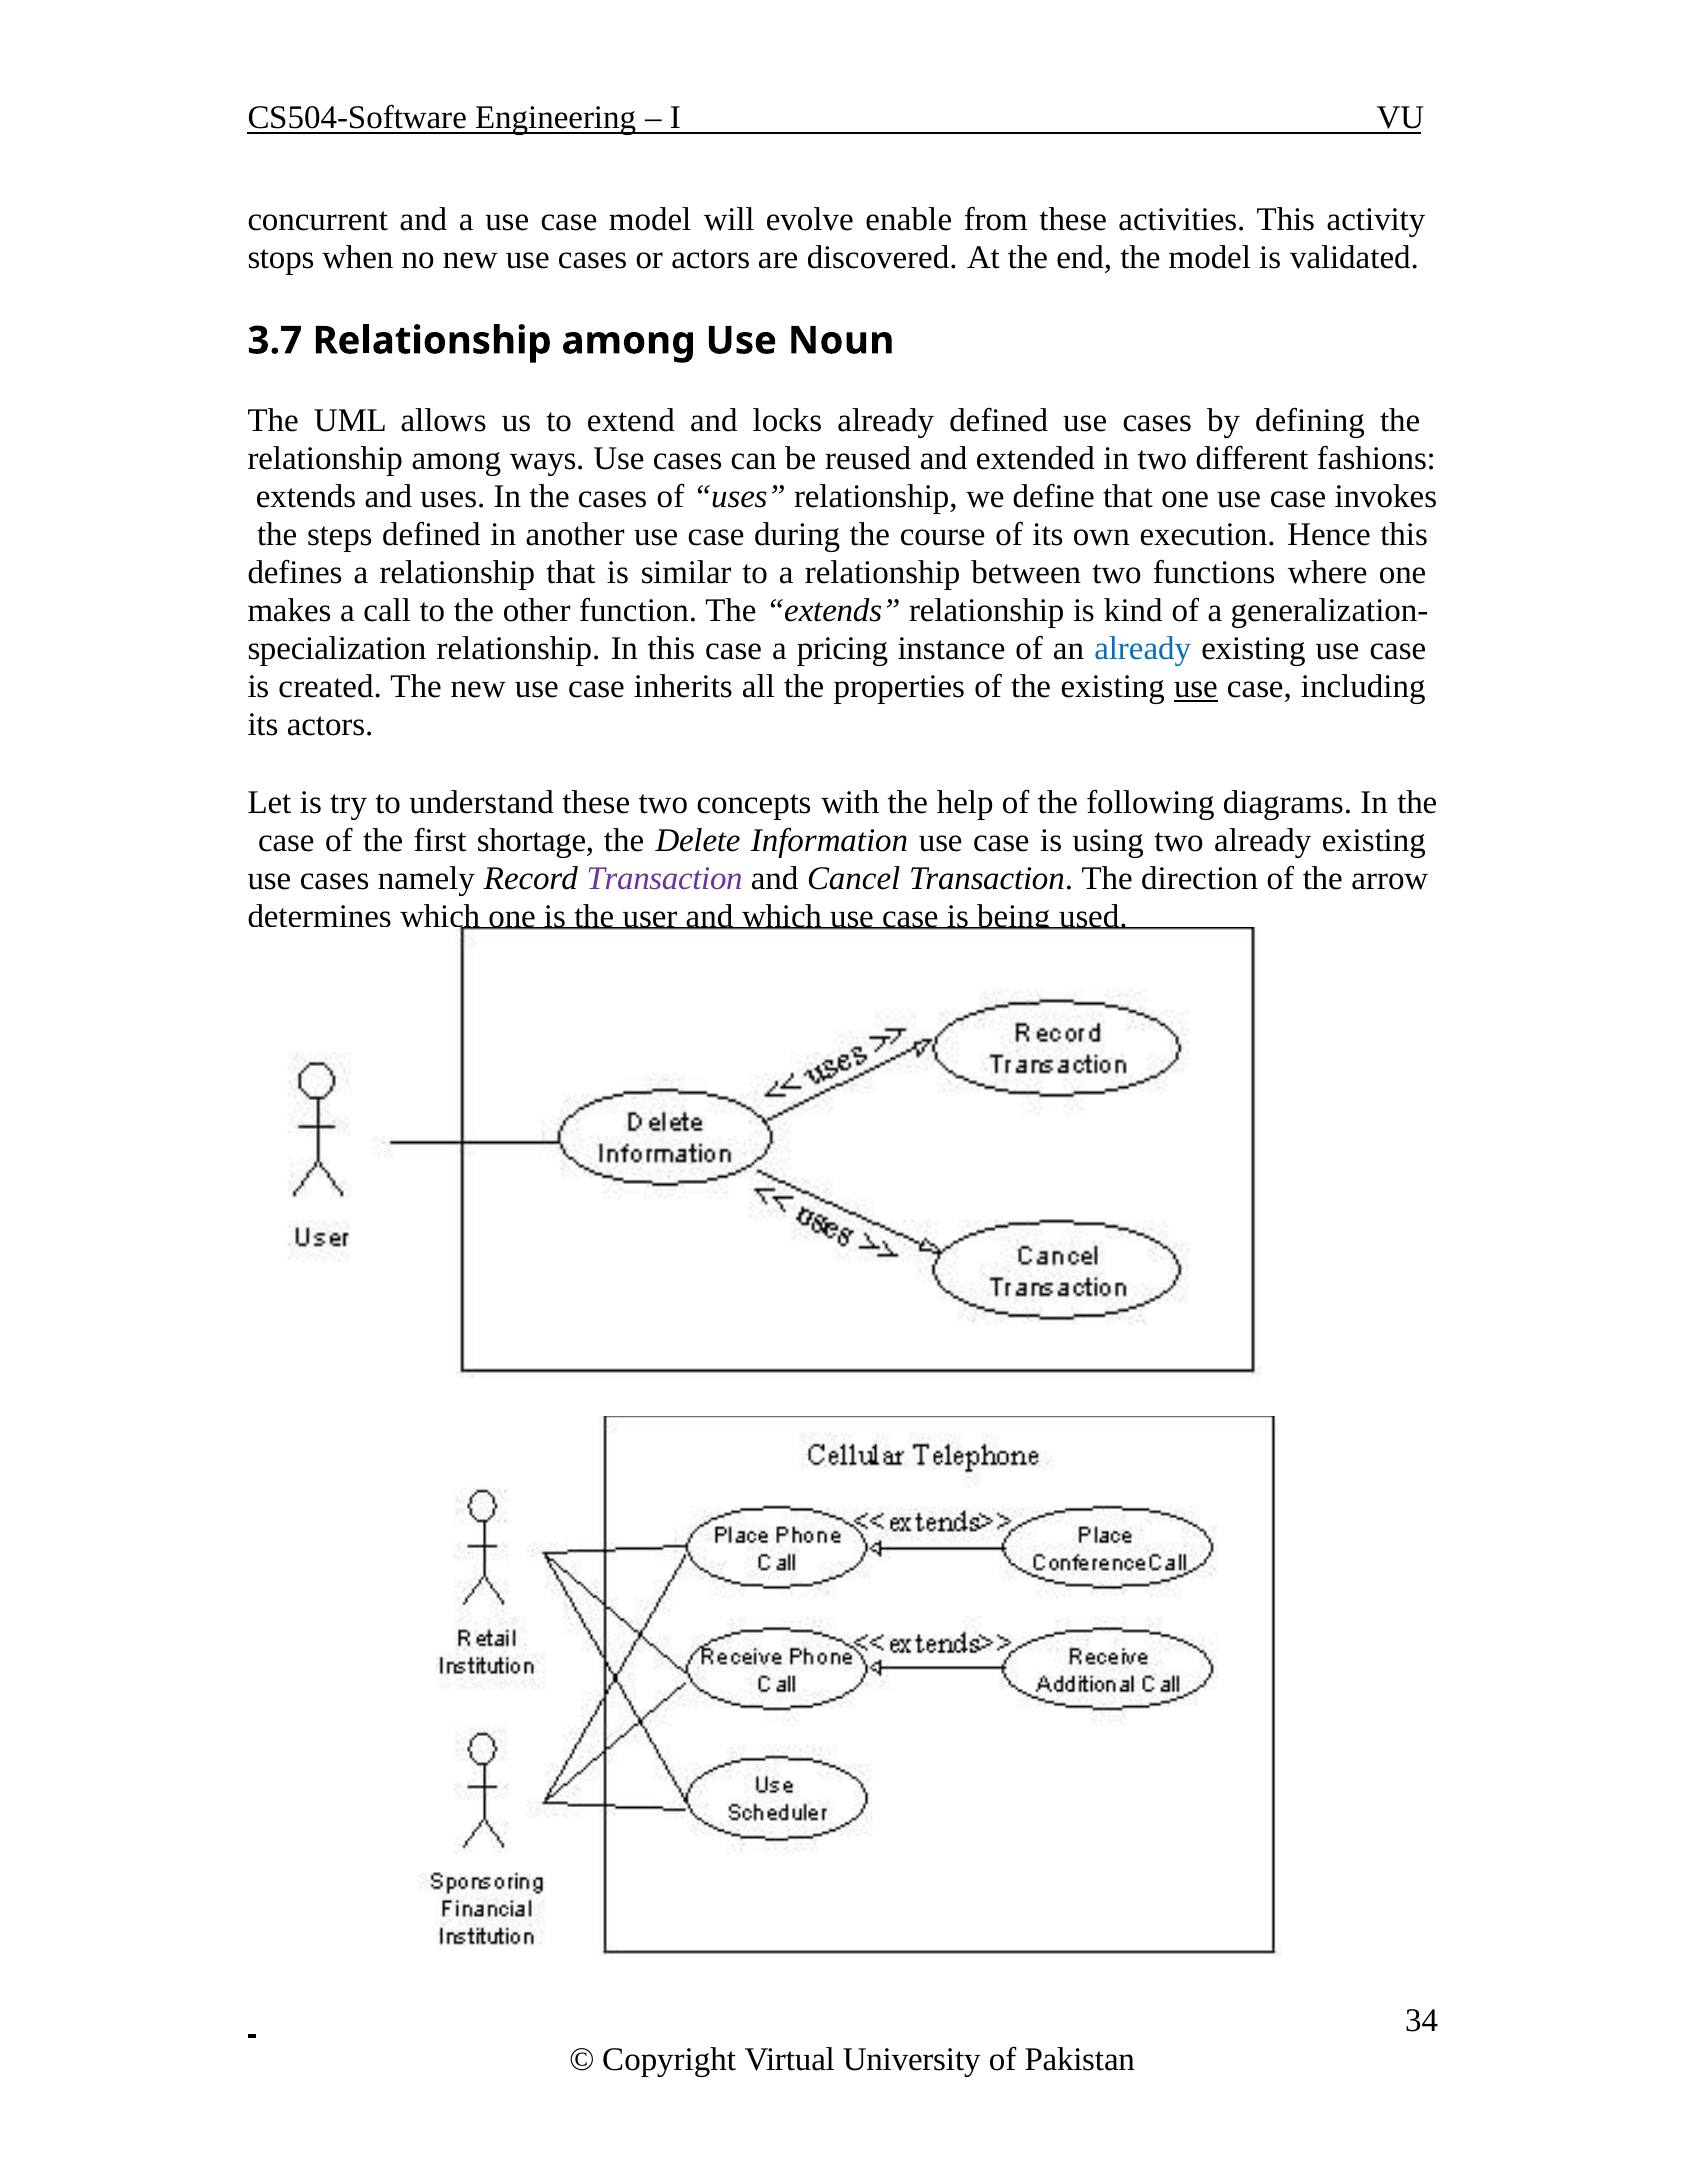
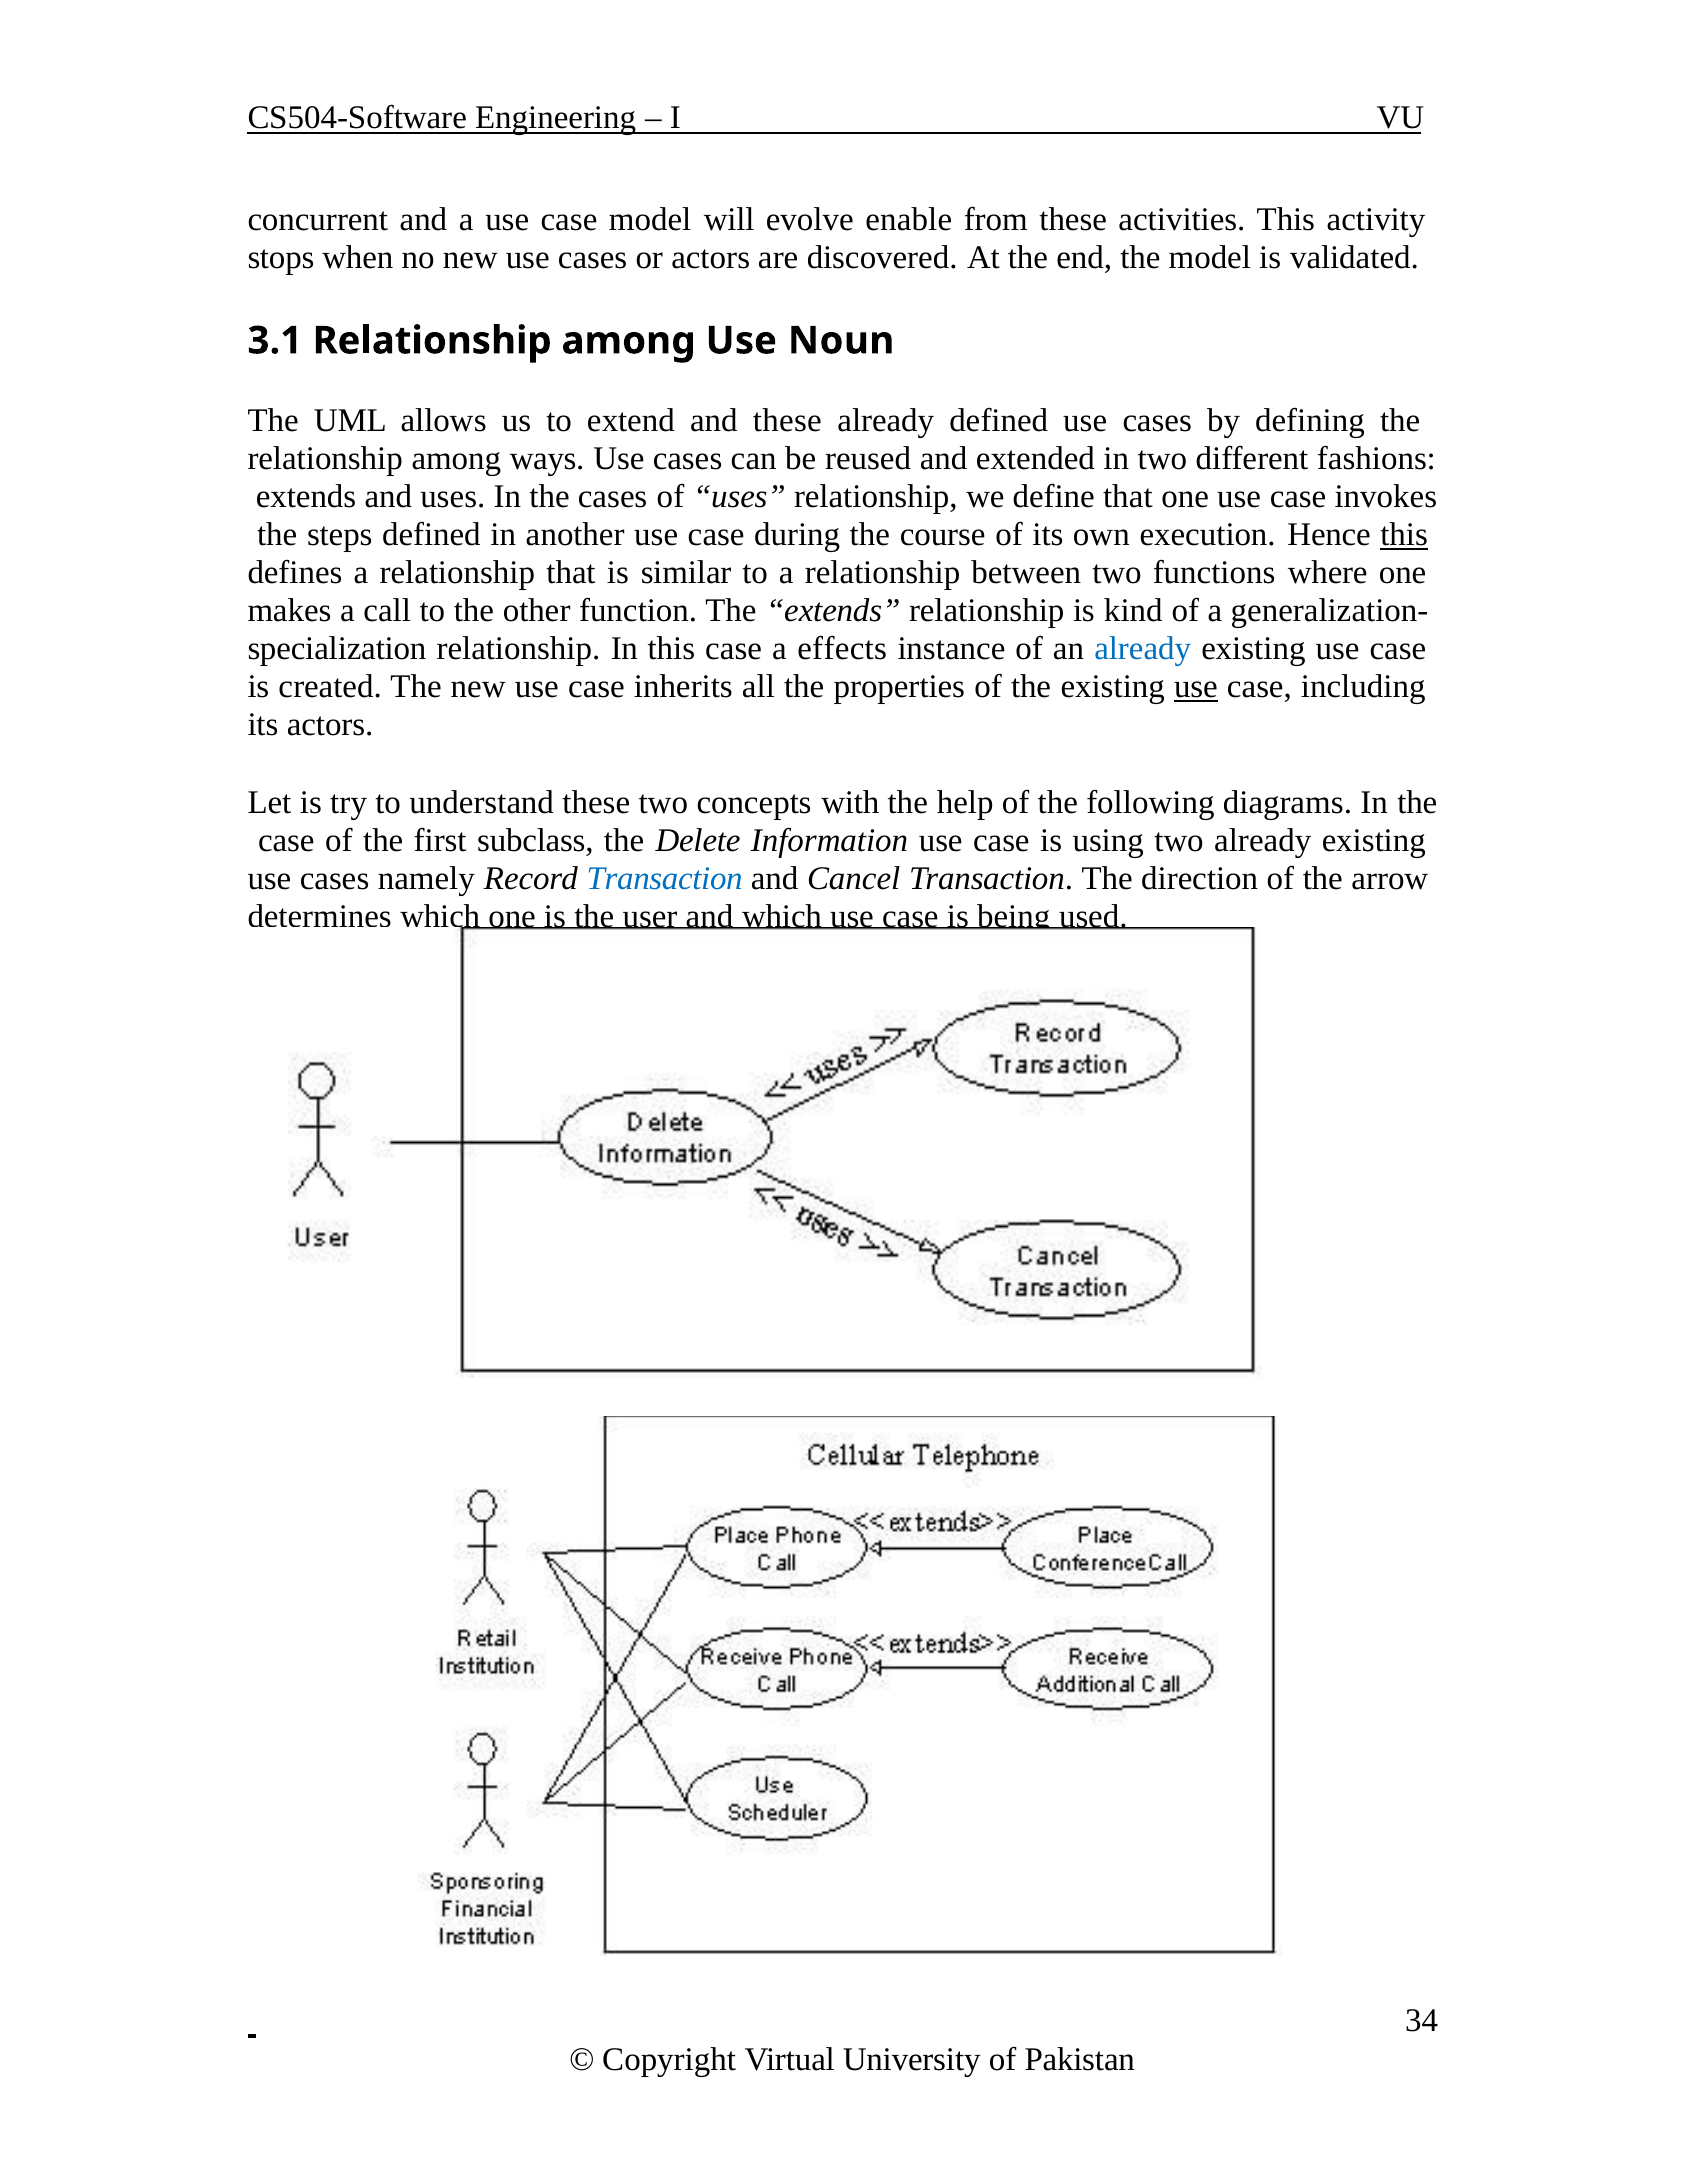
3.7: 3.7 -> 3.1 (275, 341)
and locks: locks -> these (787, 421)
this underline: none -> present (1404, 535)
pricing: pricing -> effects (842, 649)
shortage: shortage -> subclass (535, 840)
Transaction colour: purple -> blue (665, 878)
